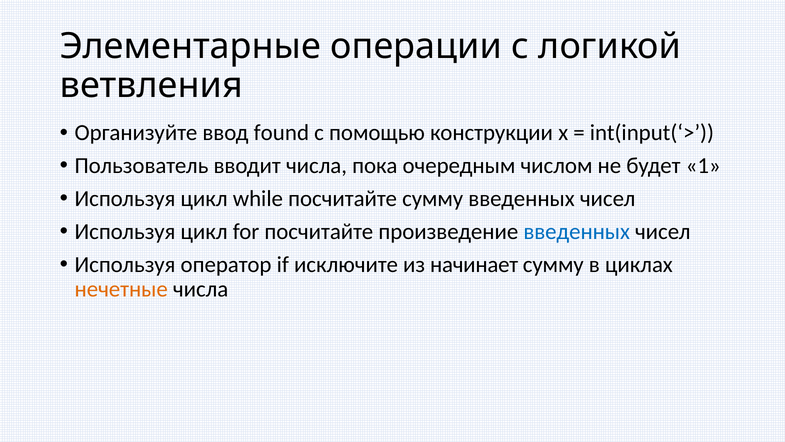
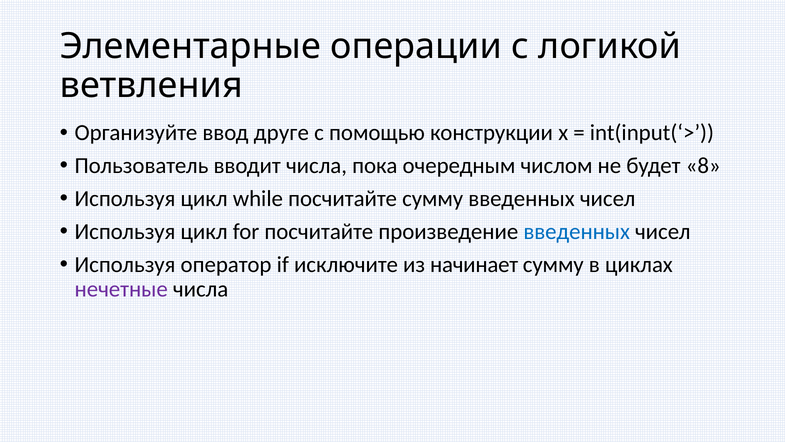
found: found -> друге (281, 133)
1: 1 -> 8 (703, 166)
нечетные colour: orange -> purple (121, 289)
